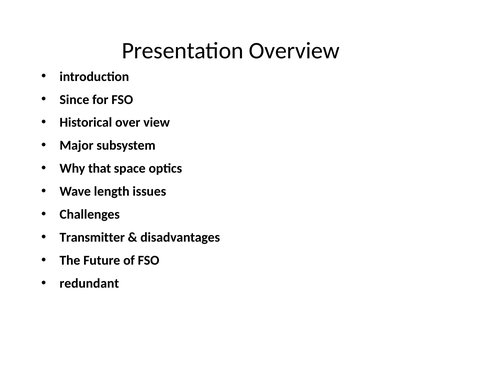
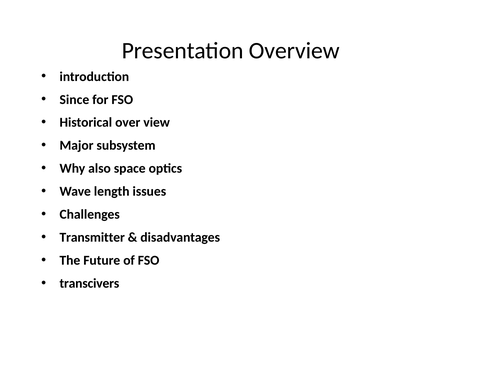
that: that -> also (100, 168)
redundant: redundant -> transcivers (89, 283)
